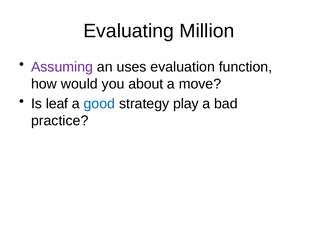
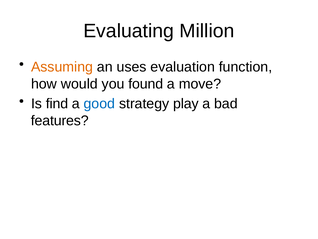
Assuming colour: purple -> orange (62, 67)
about: about -> found (146, 84)
leaf: leaf -> find (57, 103)
practice: practice -> features (60, 120)
